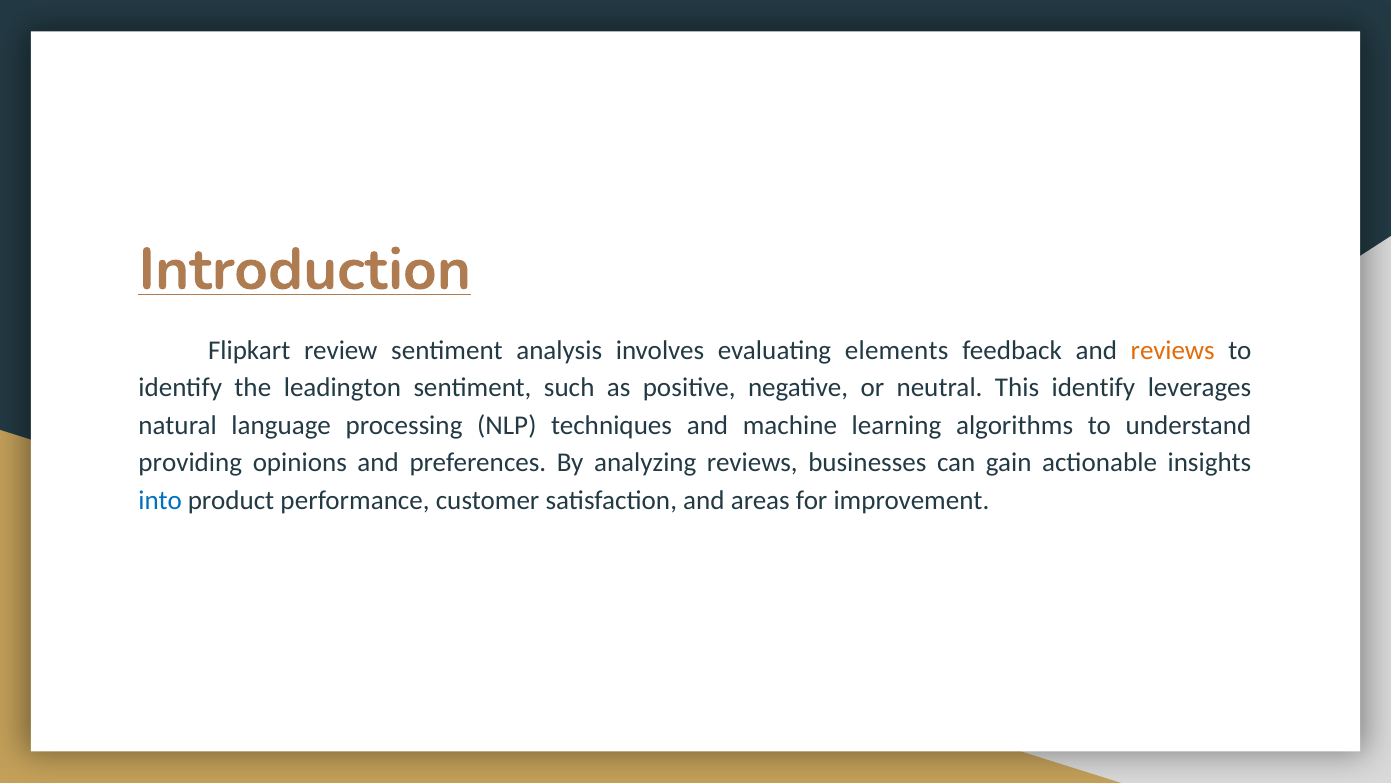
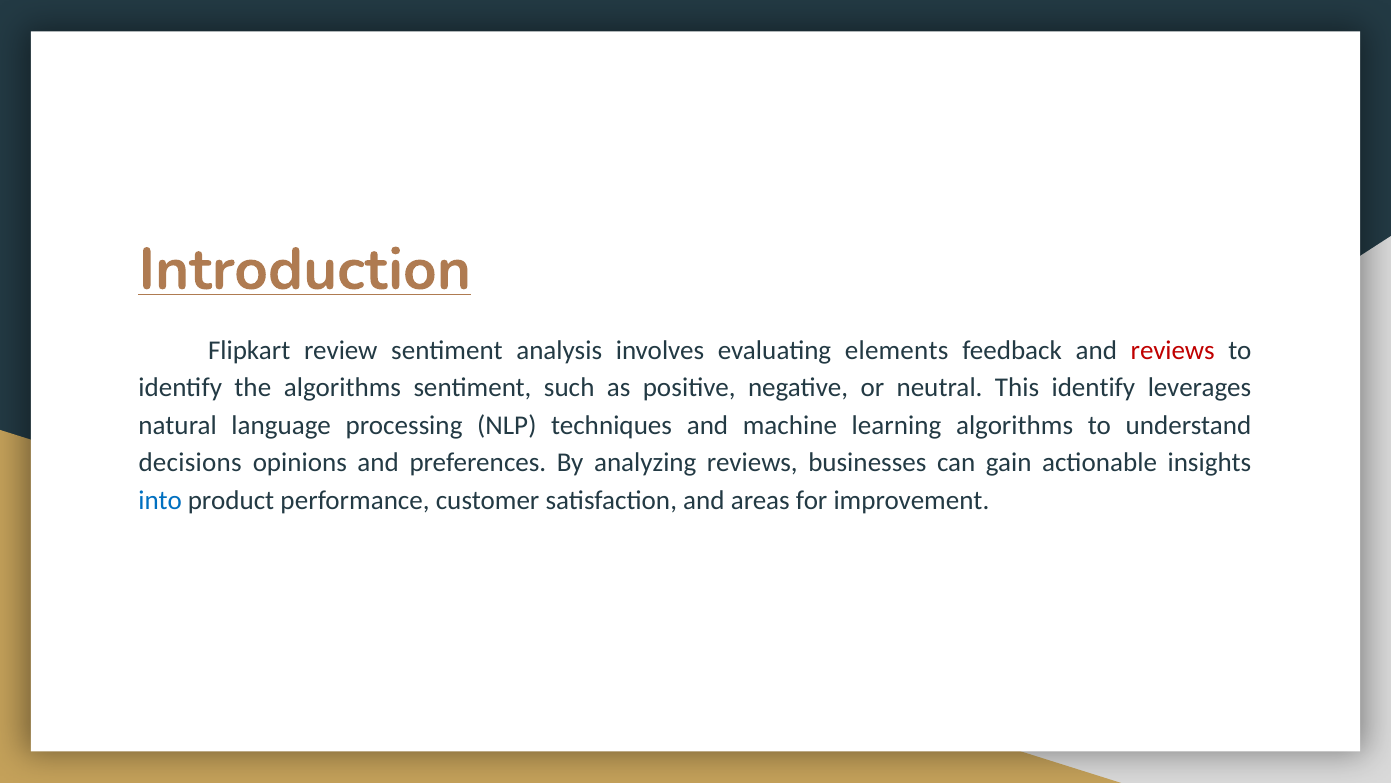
reviews colour: orange -> red (1173, 350)
the leadington: leadington -> algorithms (342, 388)
providing: providing -> decisions (190, 462)
